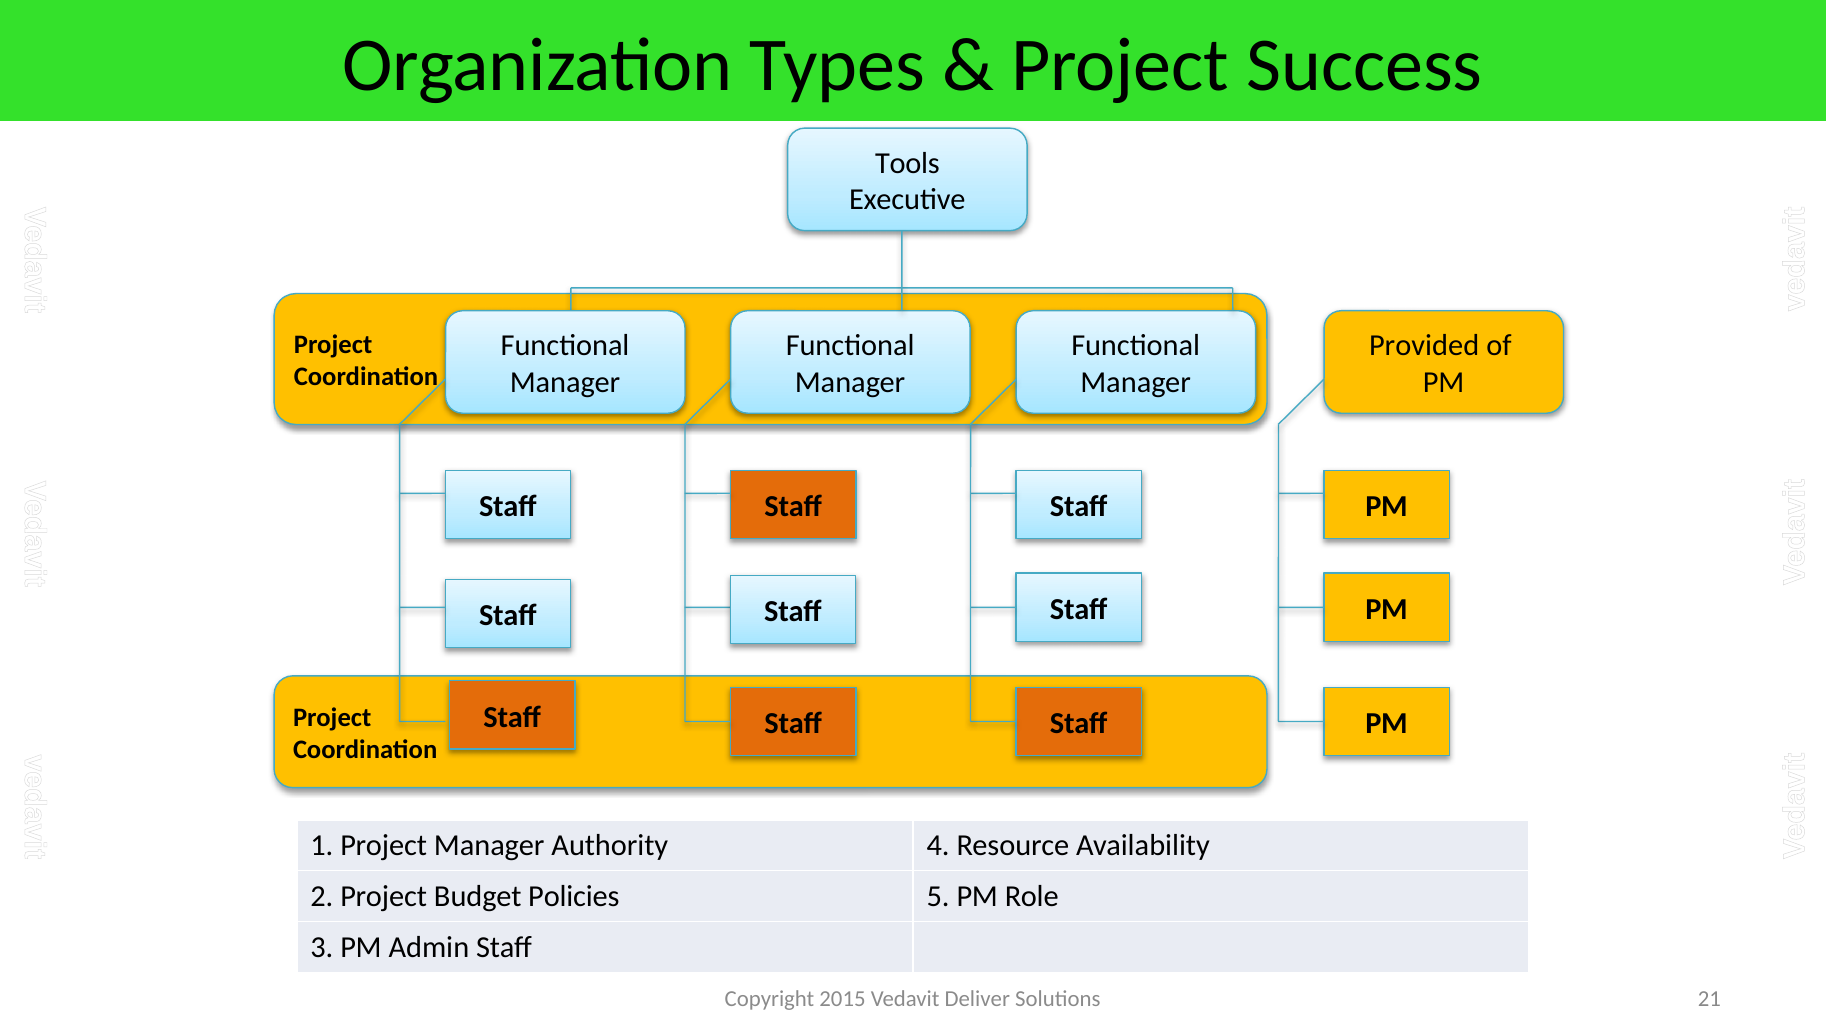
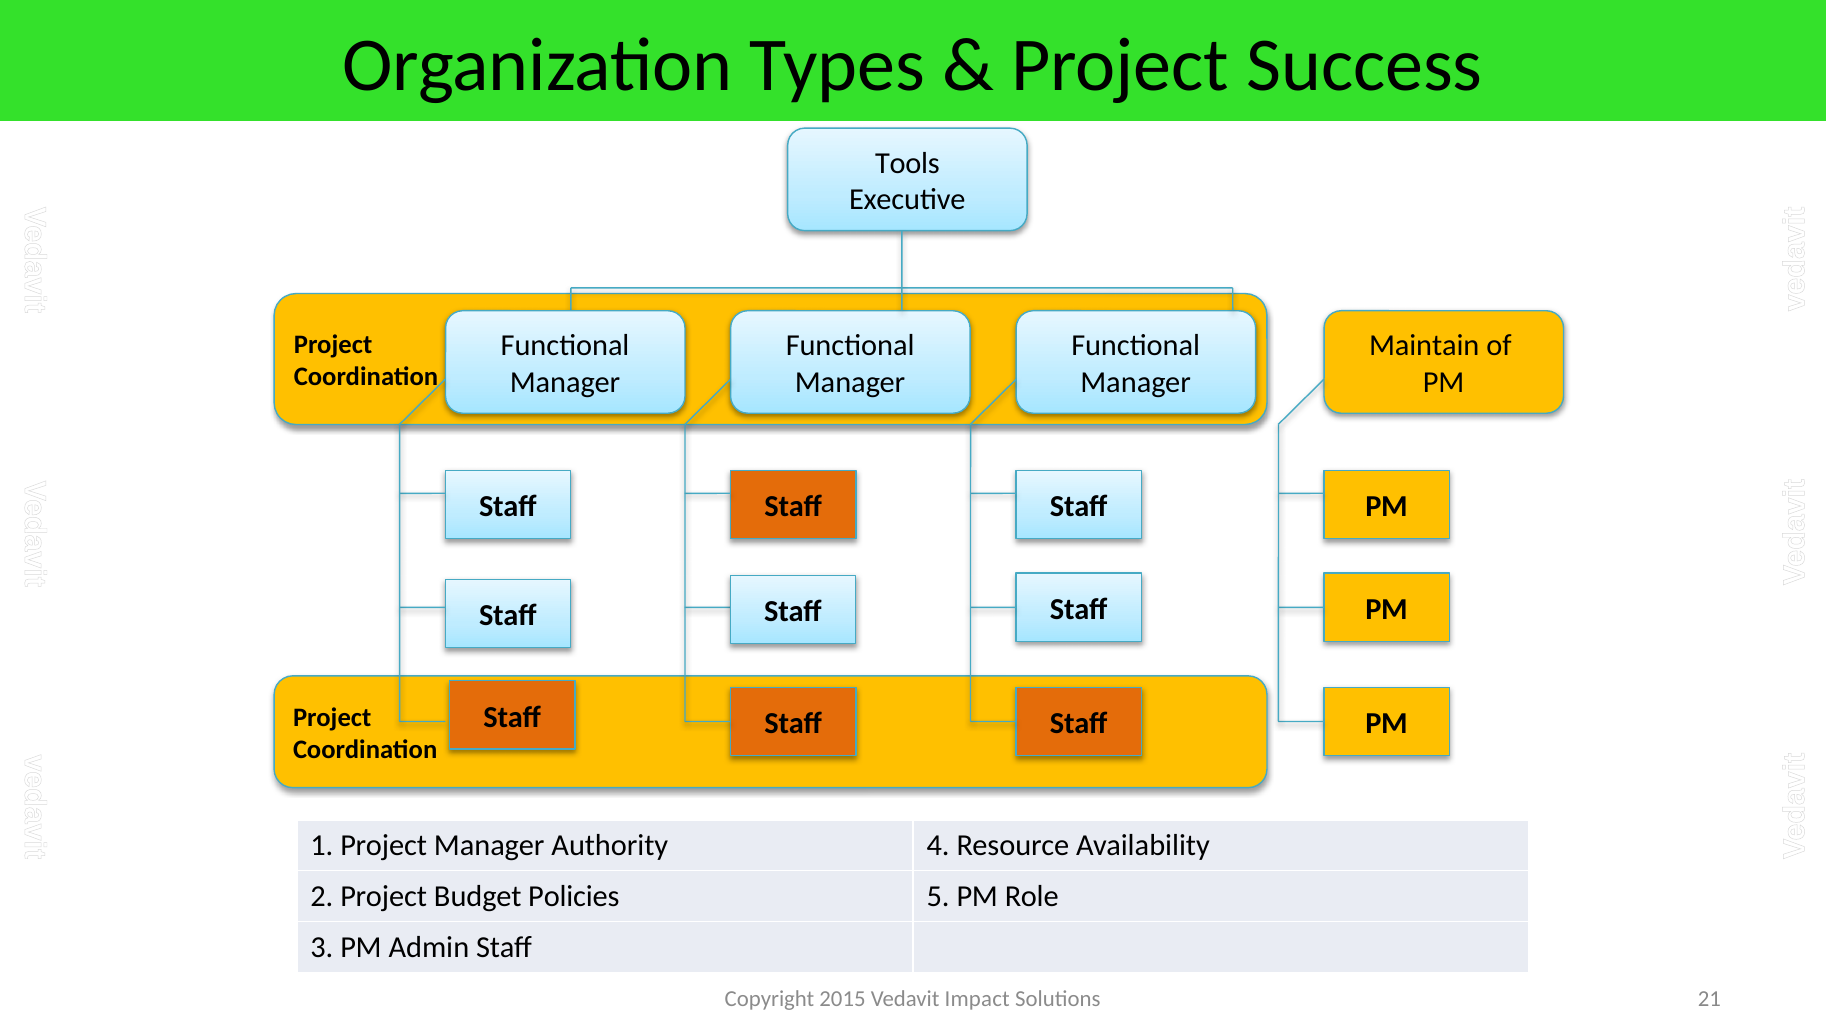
Provided: Provided -> Maintain (1424, 346)
Deliver: Deliver -> Impact (977, 999)
